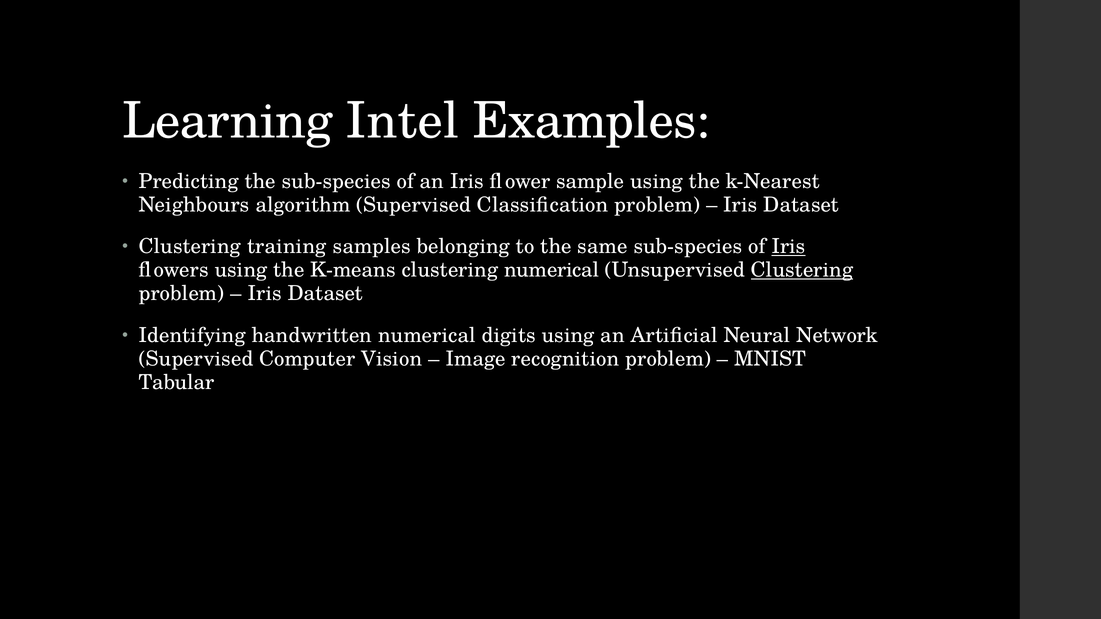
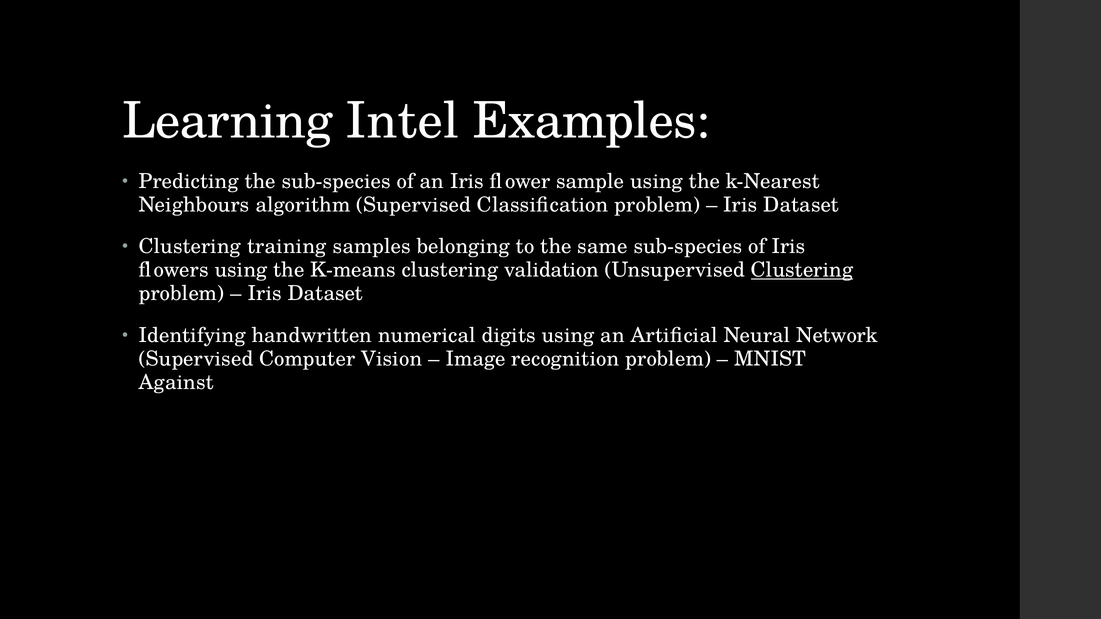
Iris underline: present -> none (789, 247)
clustering numerical: numerical -> validation (552, 270)
Tabular: Tabular -> Against (176, 383)
